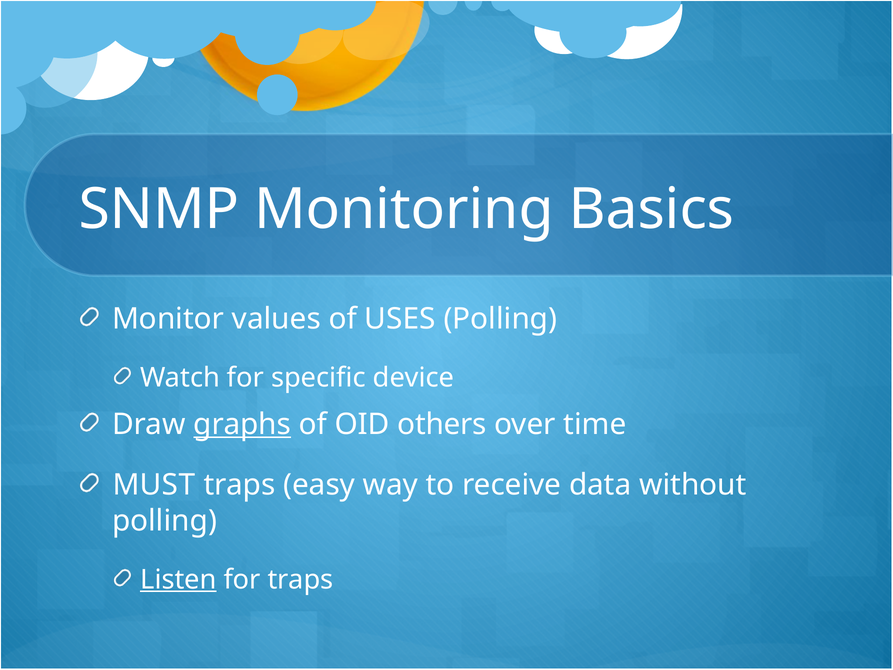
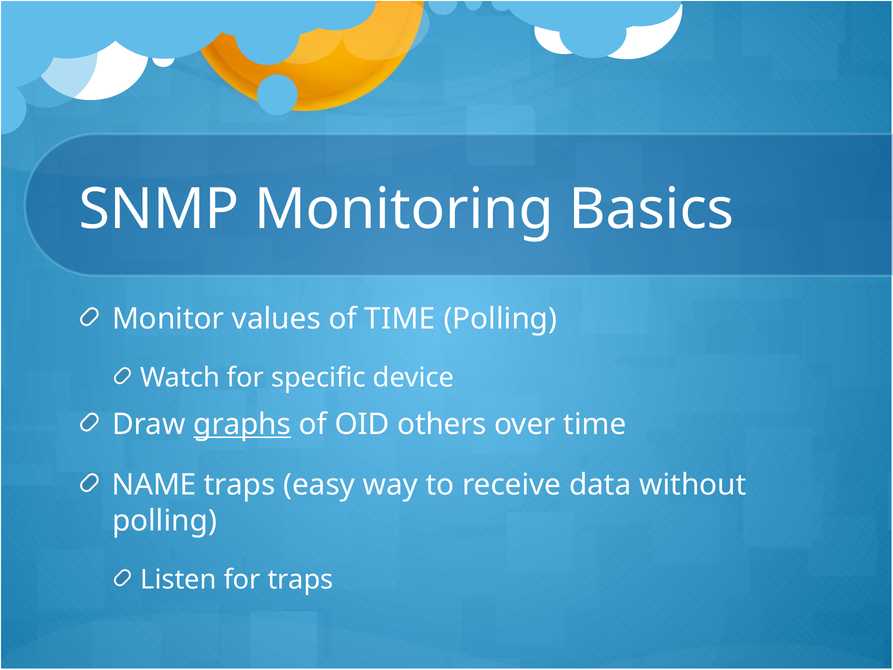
of USES: USES -> TIME (400, 319)
MUST: MUST -> NAME (154, 485)
Listen underline: present -> none (178, 579)
